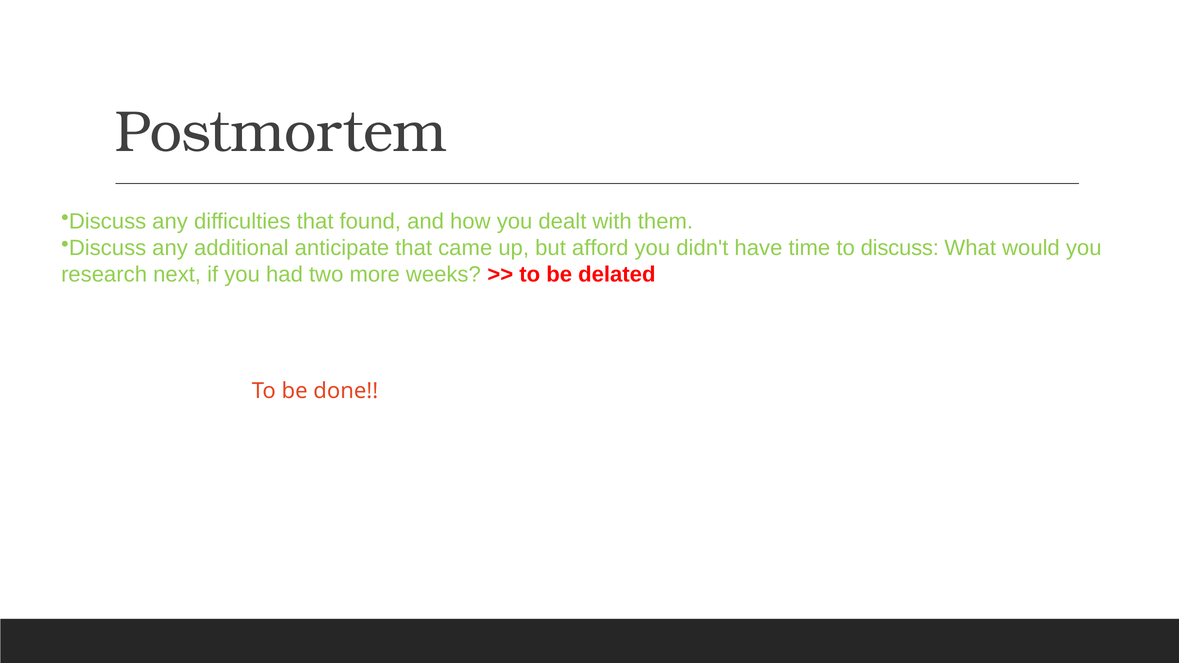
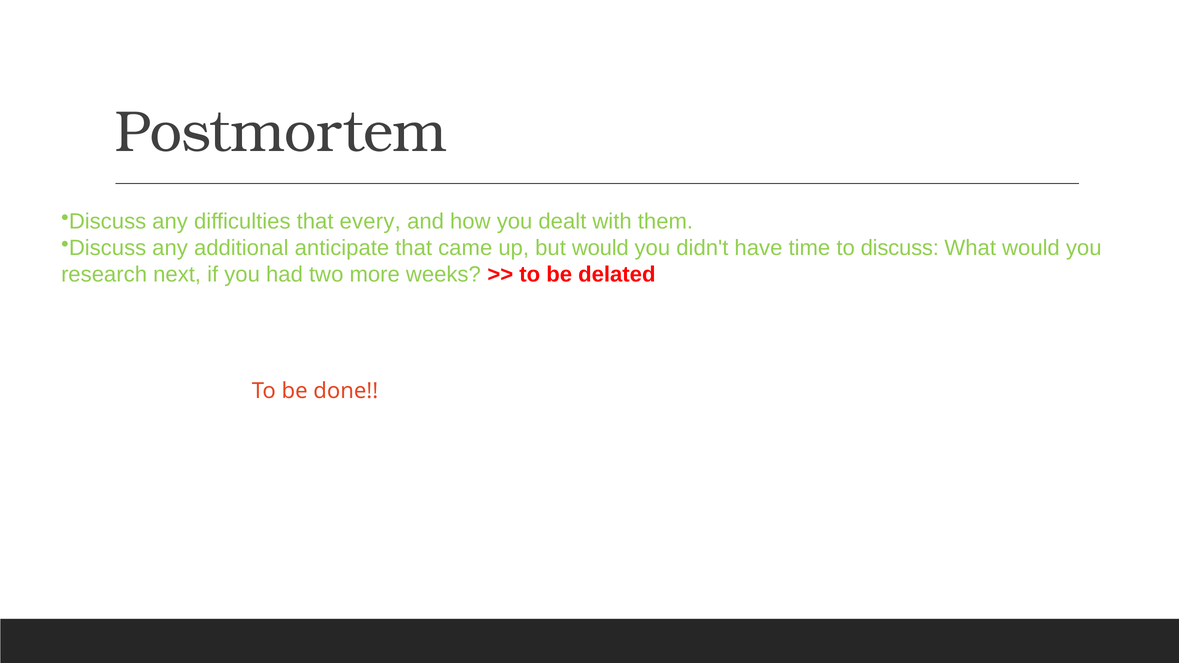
found: found -> every (370, 222)
but afford: afford -> would (600, 248)
